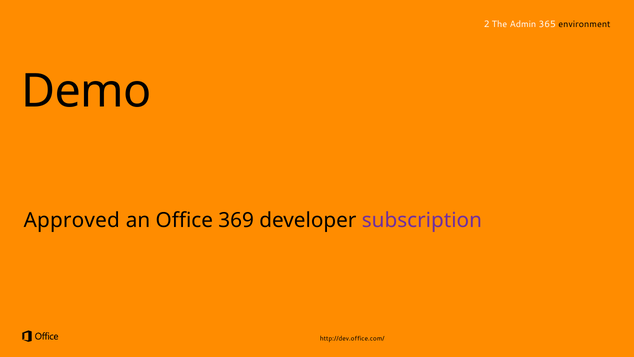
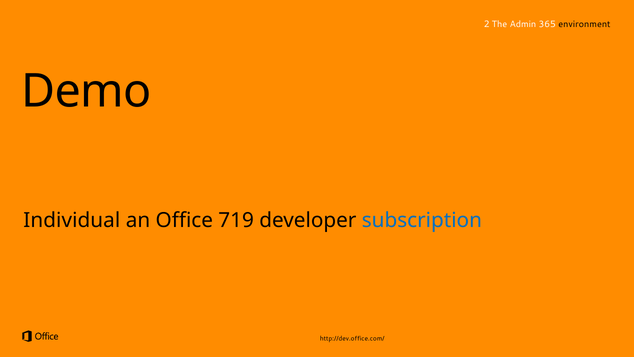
Approved: Approved -> Individual (72, 220)
369: 369 -> 719 (236, 220)
subscription colour: purple -> blue (422, 220)
